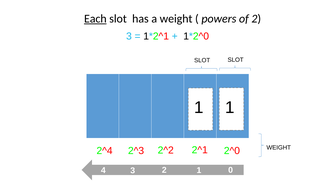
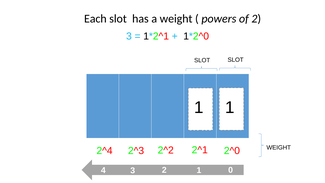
Each underline: present -> none (95, 19)
